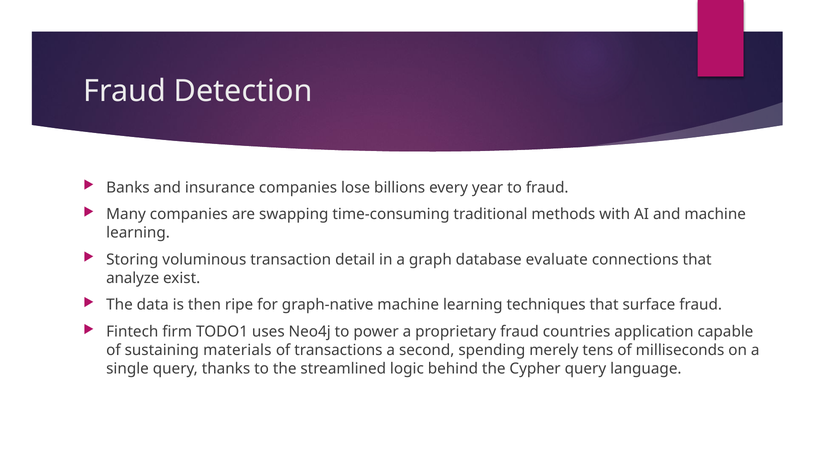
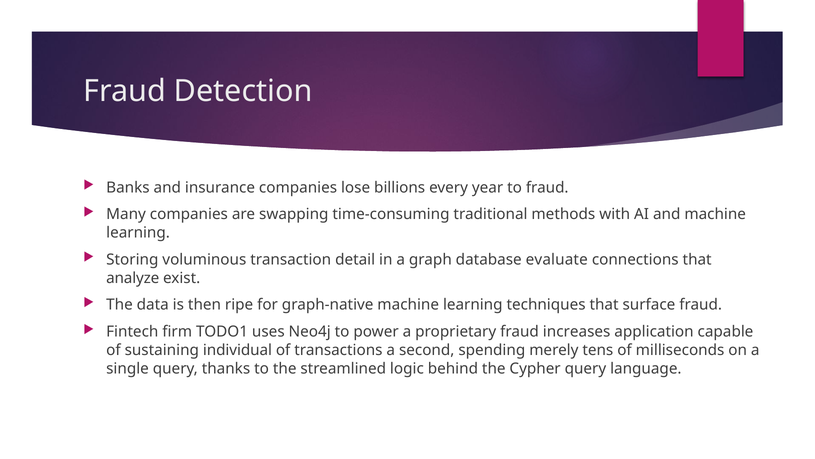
countries: countries -> increases (577, 331)
materials: materials -> individual (237, 350)
